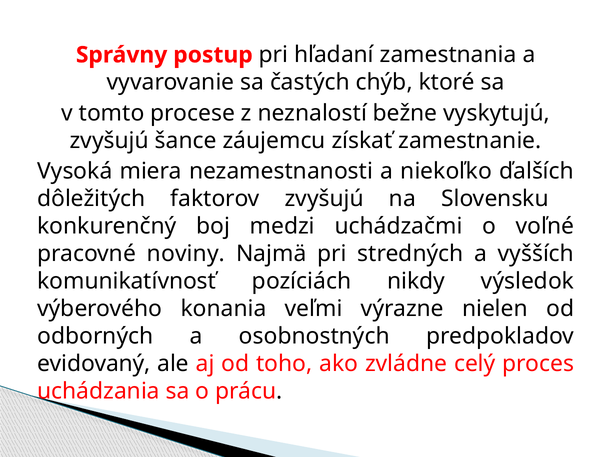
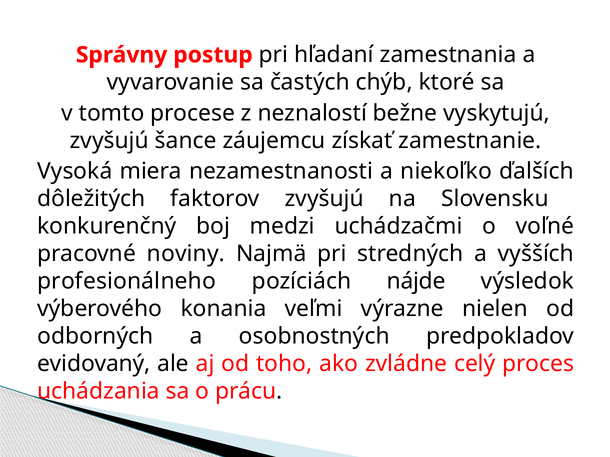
komunikatívnosť: komunikatívnosť -> profesionálneho (127, 282)
nikdy: nikdy -> nájde (416, 282)
